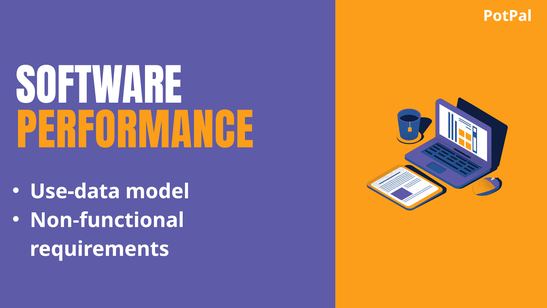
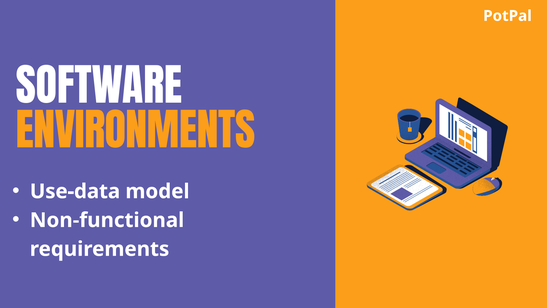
PERFORMANCE: PERFORMANCE -> ENVIRONMENTS (135, 133)
